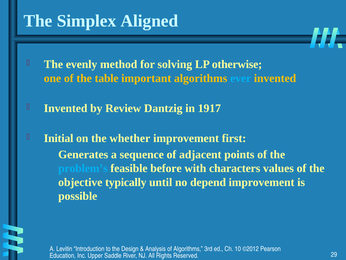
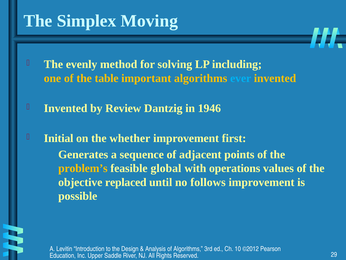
Aligned: Aligned -> Moving (149, 21)
otherwise: otherwise -> including (237, 64)
1917: 1917 -> 1946 (209, 108)
problem’s colour: light blue -> yellow (83, 168)
before: before -> global (166, 168)
characters: characters -> operations (235, 168)
typically: typically -> replaced (126, 182)
depend: depend -> follows (208, 182)
